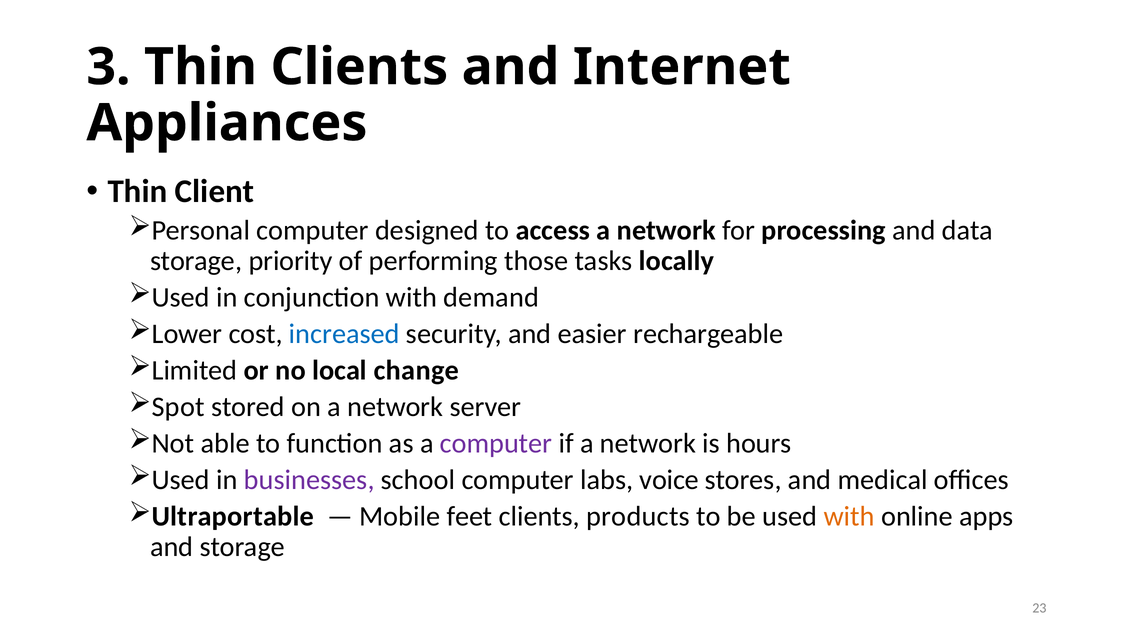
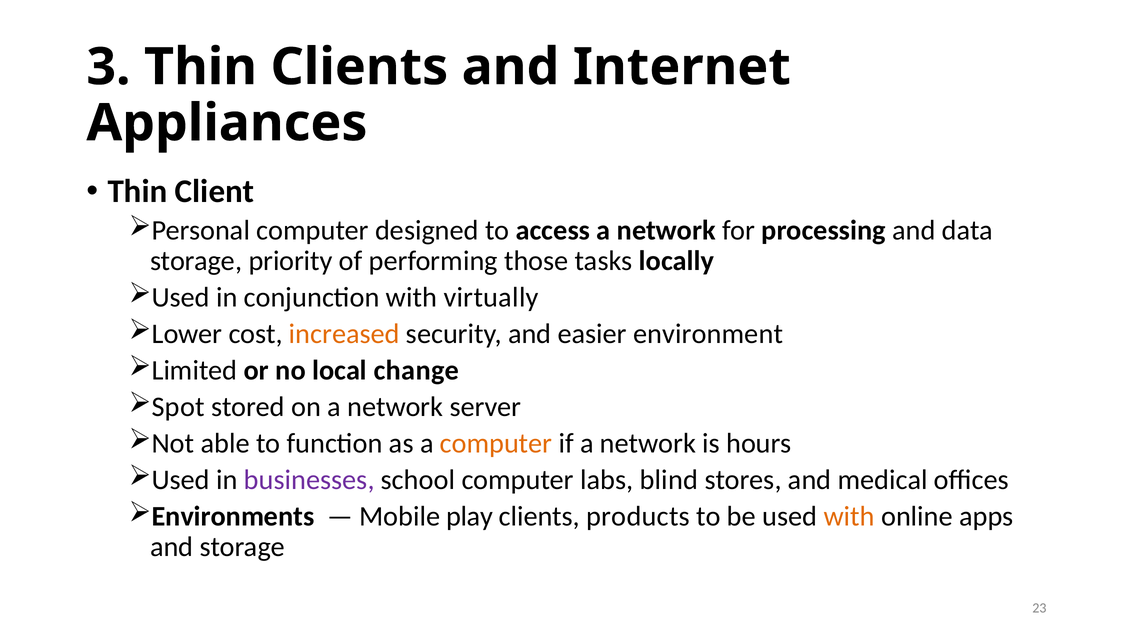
demand: demand -> virtually (491, 298)
increased colour: blue -> orange (344, 334)
rechargeable: rechargeable -> environment (708, 334)
computer colour: purple -> orange (496, 444)
voice: voice -> blind (669, 480)
Ultraportable: Ultraportable -> Environments (233, 516)
feet: feet -> play (470, 516)
